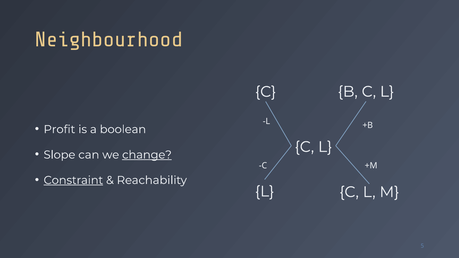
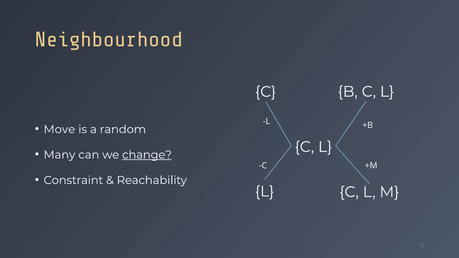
Profit: Profit -> Move (59, 129)
boolean: boolean -> random (123, 129)
Slope: Slope -> Many (59, 155)
Constraint underline: present -> none (73, 180)
